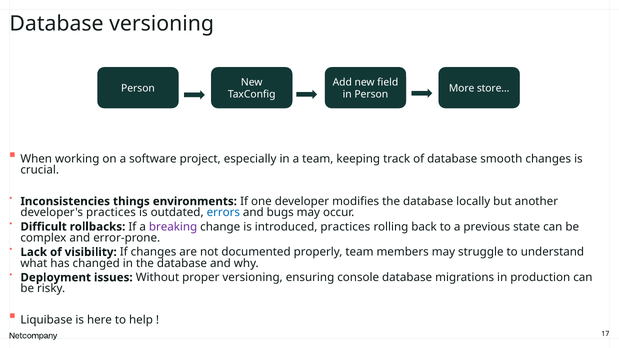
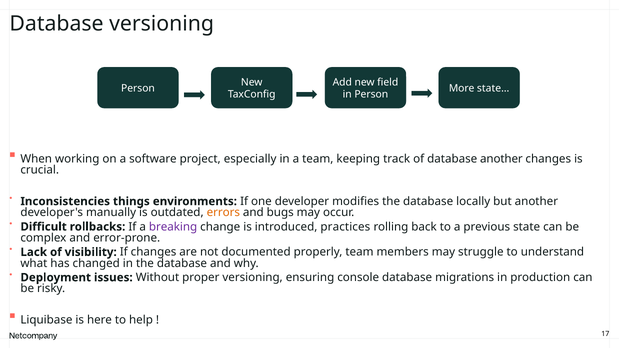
store…: store… -> state… (493, 88)
database smooth: smooth -> another (501, 159)
developer's practices: practices -> manually (111, 213)
errors colour: blue -> orange (223, 213)
